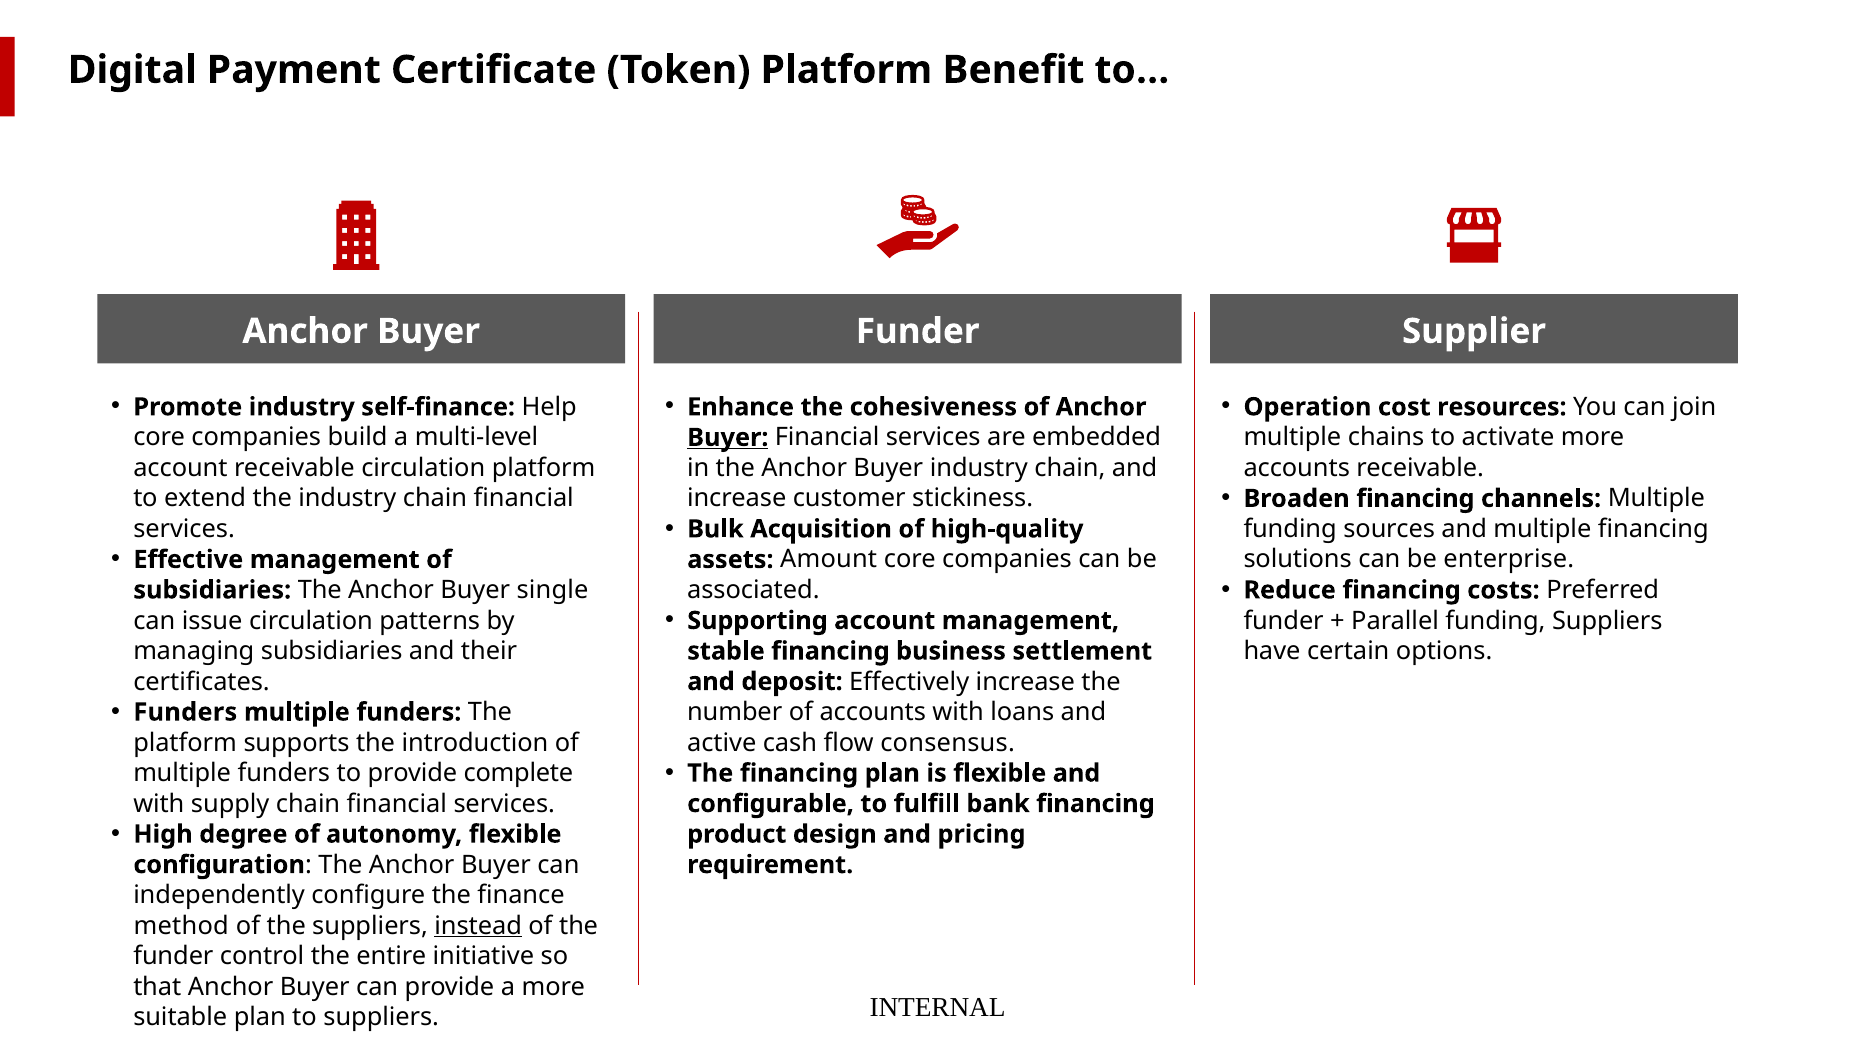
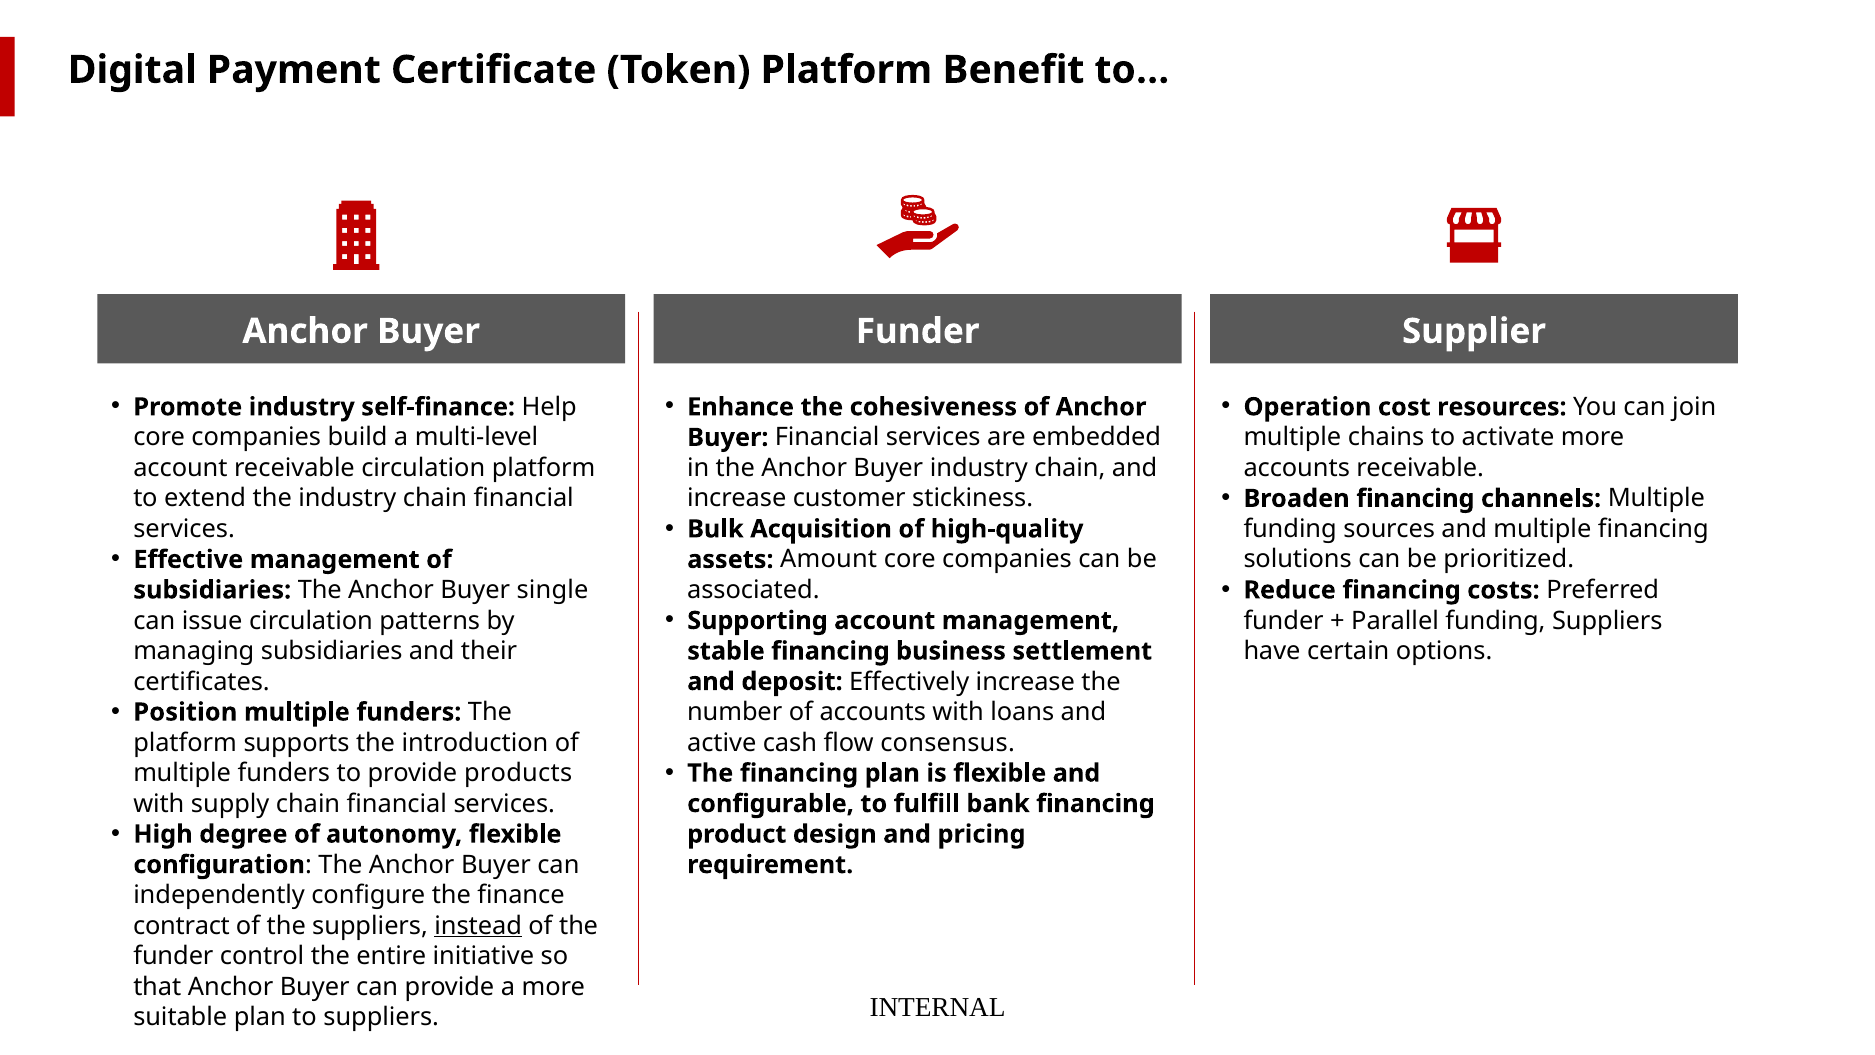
Buyer underline: present -> none (728, 437)
enterprise: enterprise -> prioritized (1509, 559)
Funders: Funders -> Position (185, 712)
complete: complete -> products (518, 773)
method: method -> contract (181, 925)
